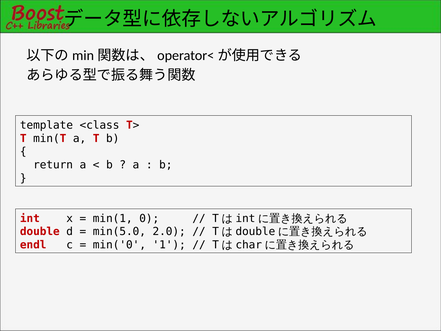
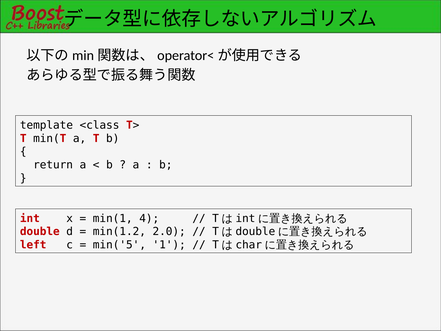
0: 0 -> 4 (149, 218)
min(5.0: min(5.0 -> min(1.2 (119, 231)
endl: endl -> left (33, 245)
min('0: min('0 -> min('5 (119, 245)
